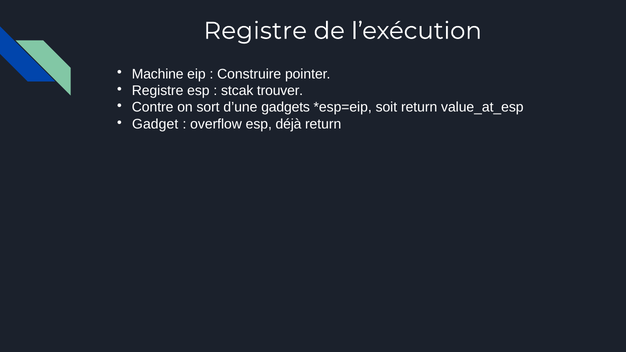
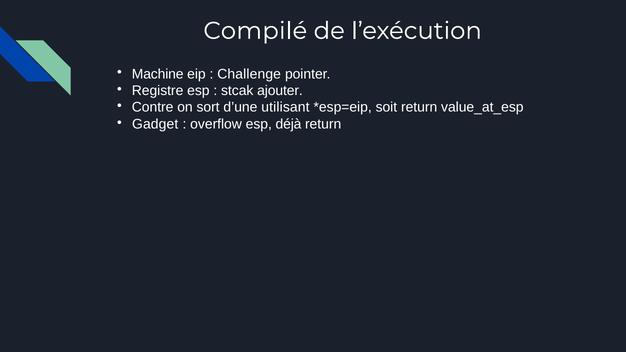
Registre: Registre -> Compilé (255, 31)
Construire: Construire -> Challenge (249, 74)
trouver: trouver -> ajouter (280, 91)
gadgets: gadgets -> utilisant (285, 107)
